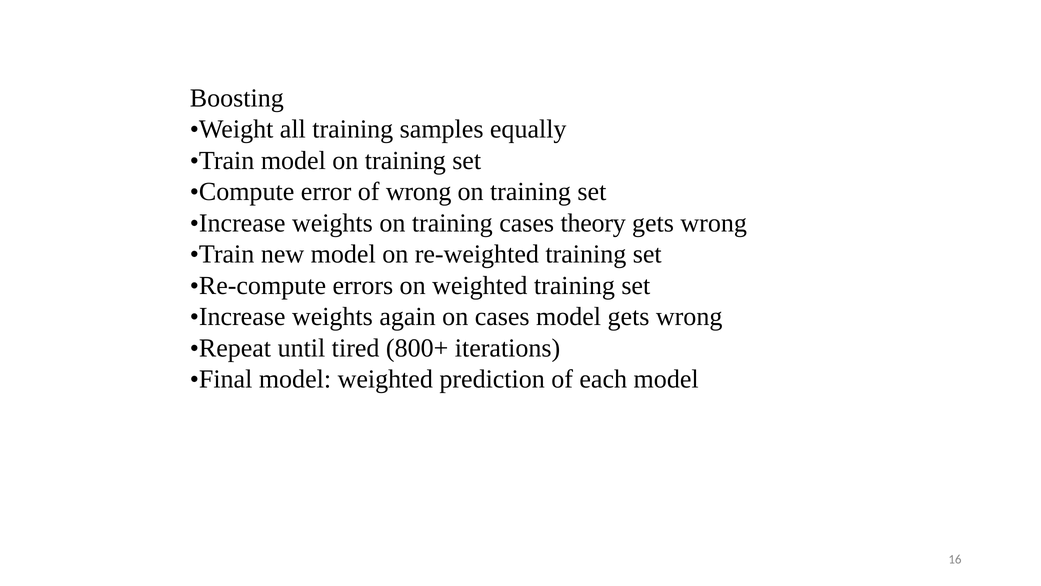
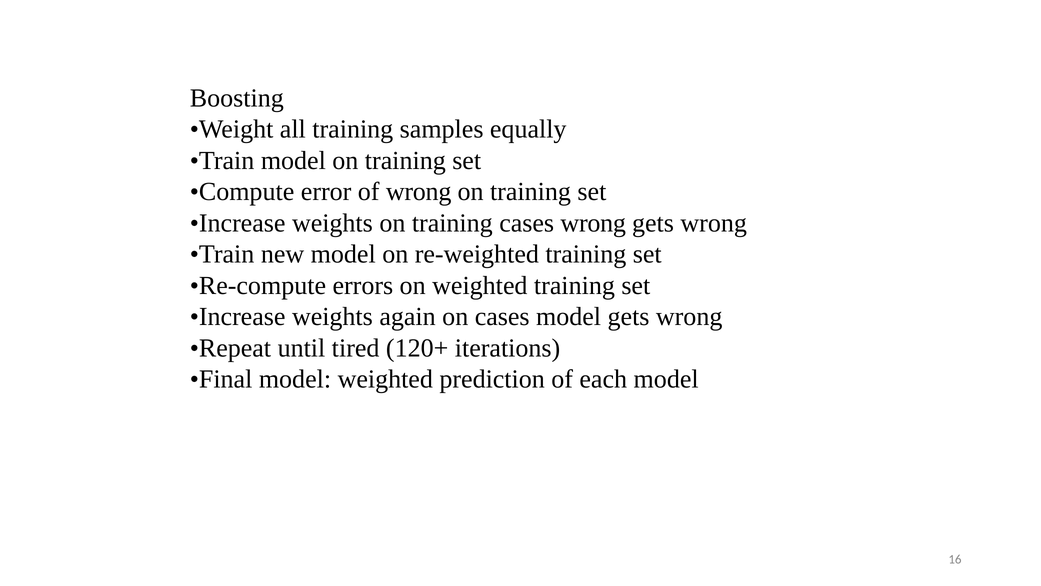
cases theory: theory -> wrong (593, 223)
800+: 800+ -> 120+ (417, 348)
